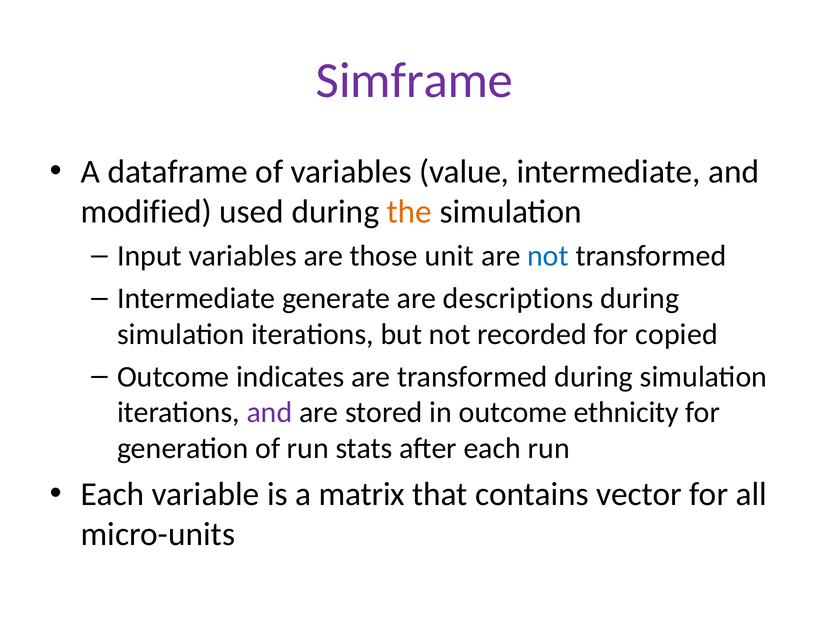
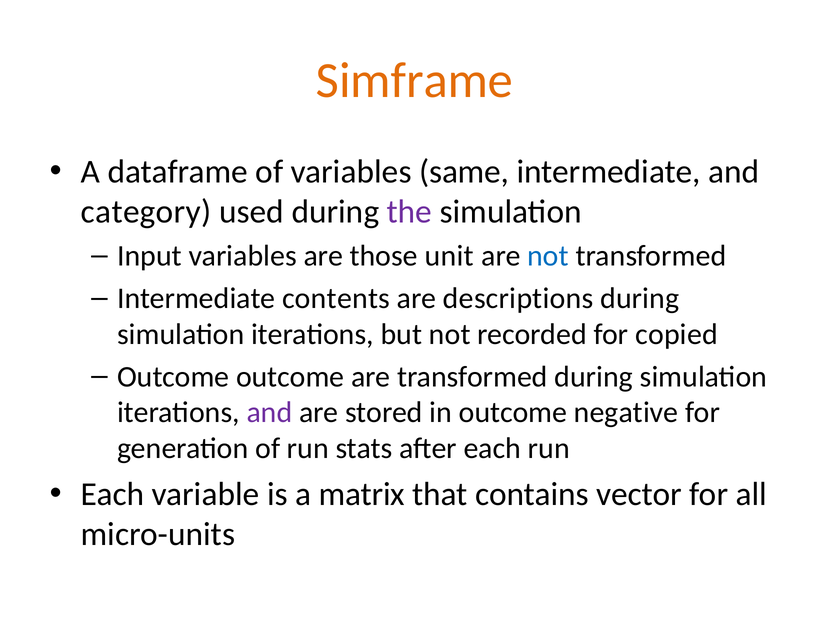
Simframe colour: purple -> orange (414, 80)
value: value -> same (464, 172)
modified: modified -> category (146, 212)
the colour: orange -> purple (409, 212)
generate: generate -> contents (336, 298)
Outcome indicates: indicates -> outcome (290, 377)
ethnicity: ethnicity -> negative (626, 412)
